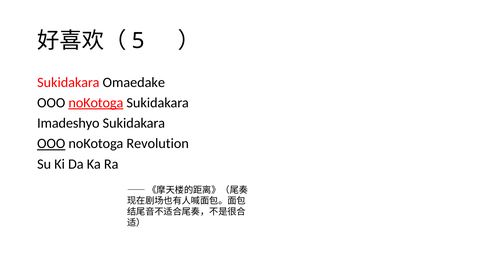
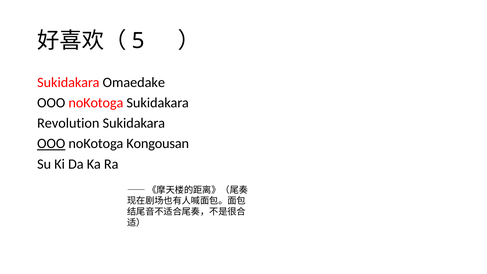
noKotoga underline: present -> none (96, 103)
Imadeshyo: Imadeshyo -> Revolution (68, 123)
Revolution: Revolution -> Kongousan (158, 144)
